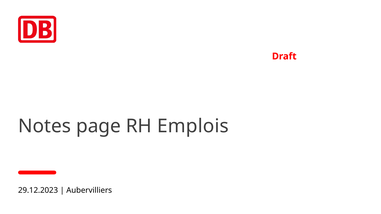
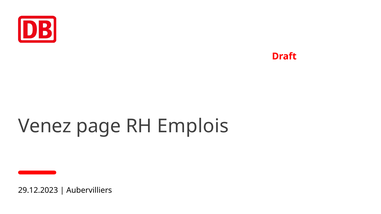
Notes: Notes -> Venez (45, 126)
